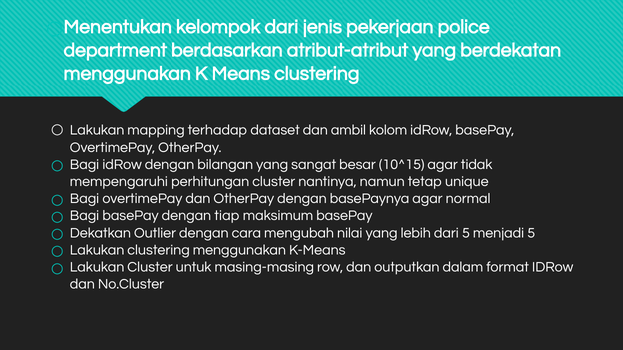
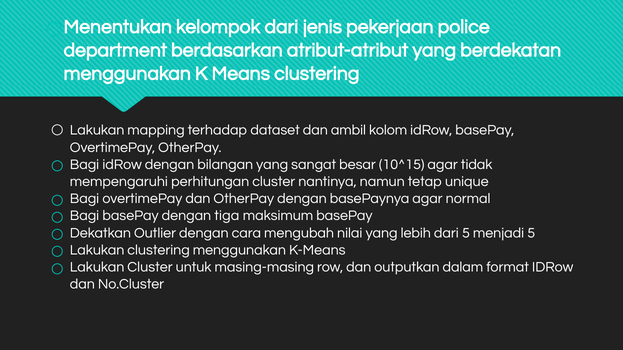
tiap: tiap -> tiga (227, 216)
